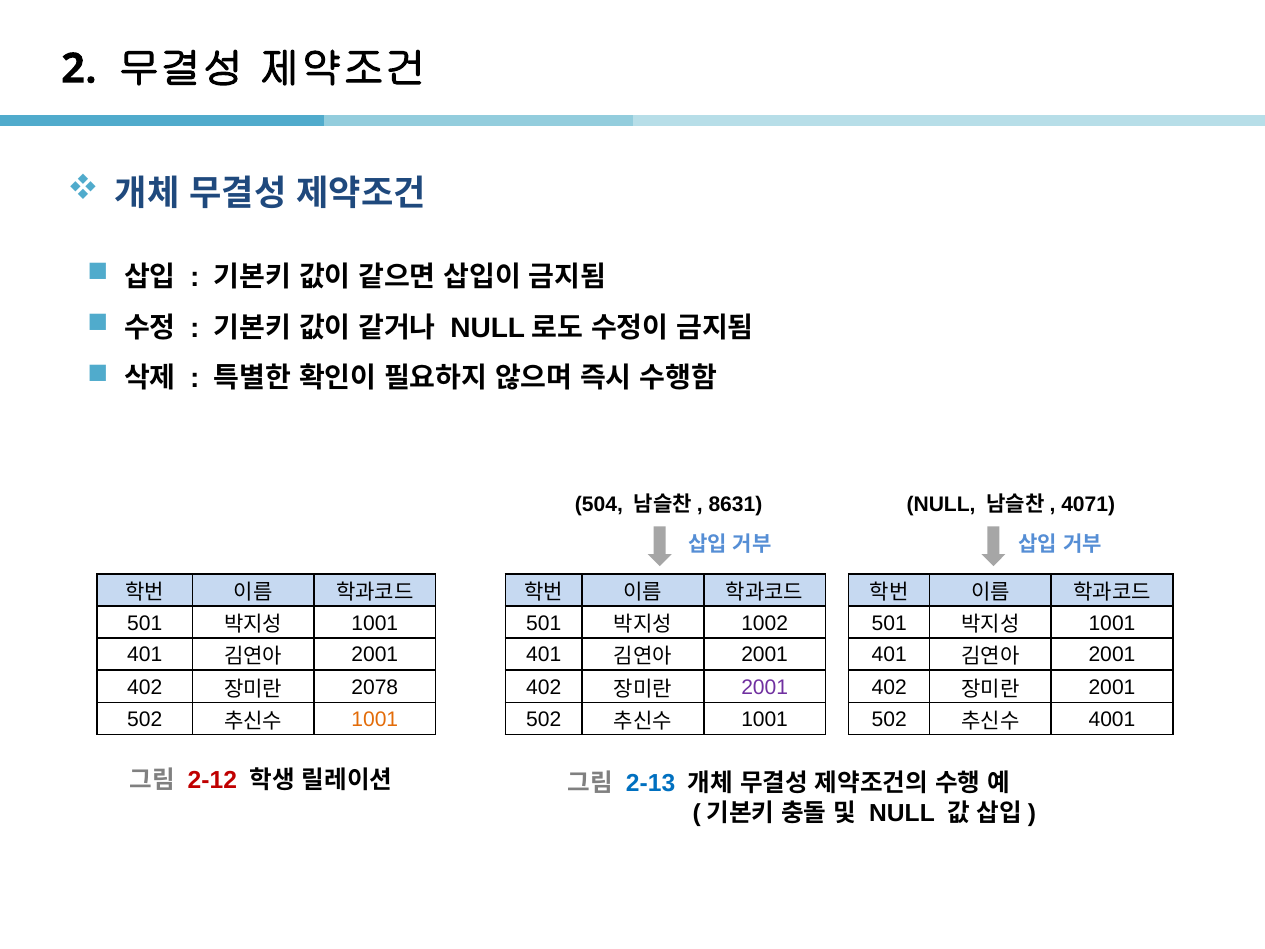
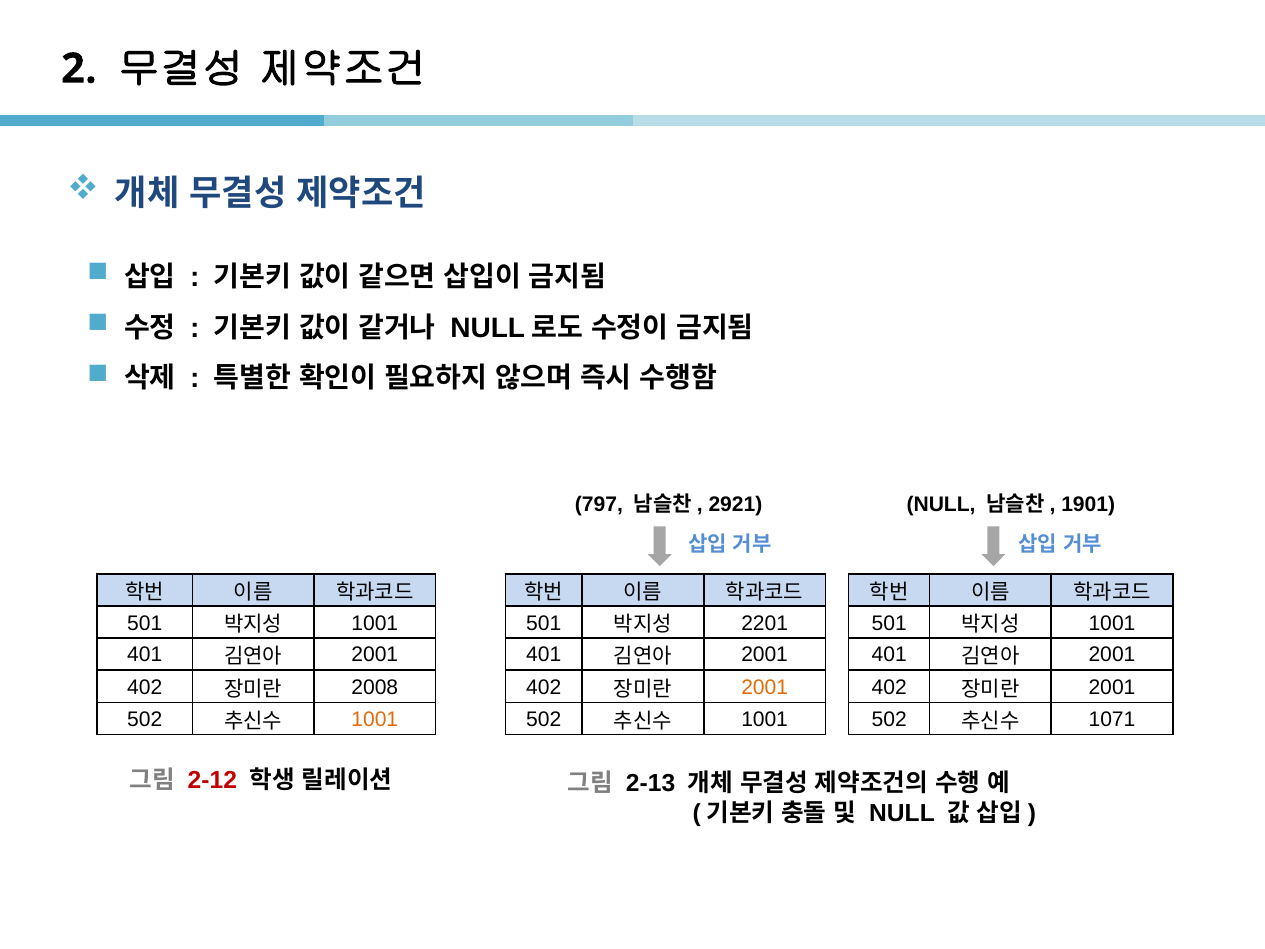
504: 504 -> 797 (599, 505)
8631: 8631 -> 2921 (735, 505)
4071: 4071 -> 1901 (1088, 505)
1002: 1002 -> 2201 (765, 623)
2078: 2078 -> 2008 (375, 687)
2001 colour: purple -> orange (765, 687)
4001: 4001 -> 1071 (1112, 719)
2-13 colour: blue -> black (651, 783)
